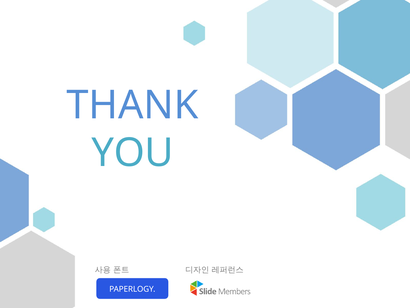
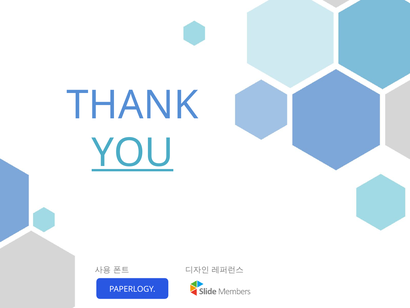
YOU underline: none -> present (133, 153)
